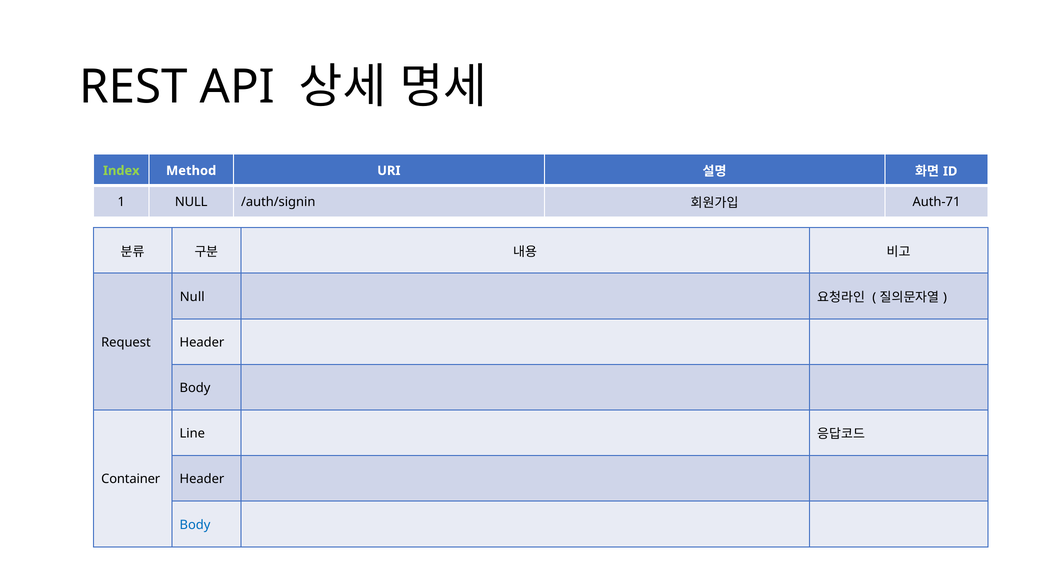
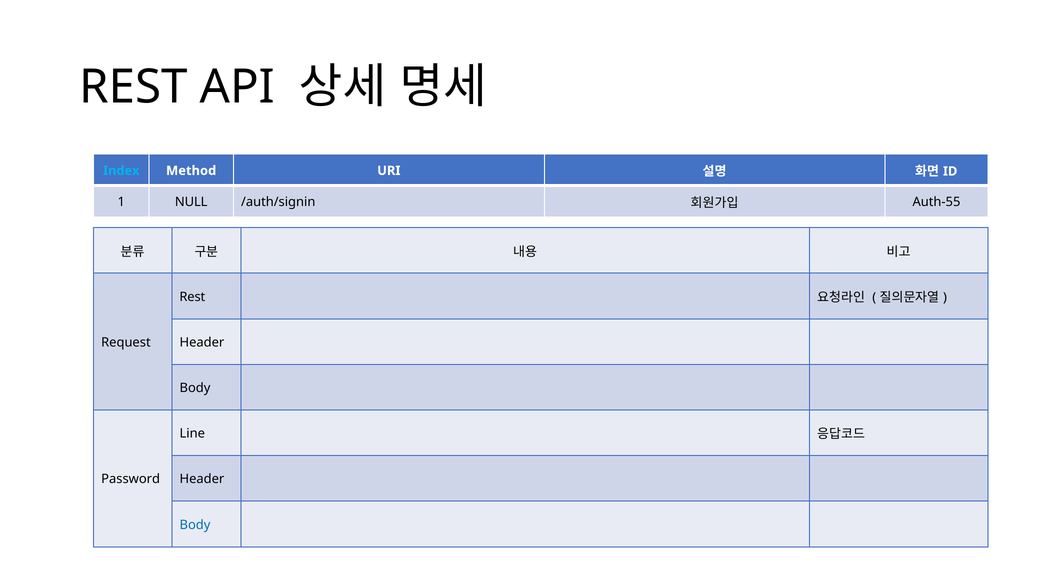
Index colour: light green -> light blue (121, 171)
Auth-71: Auth-71 -> Auth-55 (936, 202)
Null: Null -> Rest (192, 297)
Container: Container -> Password (131, 479)
